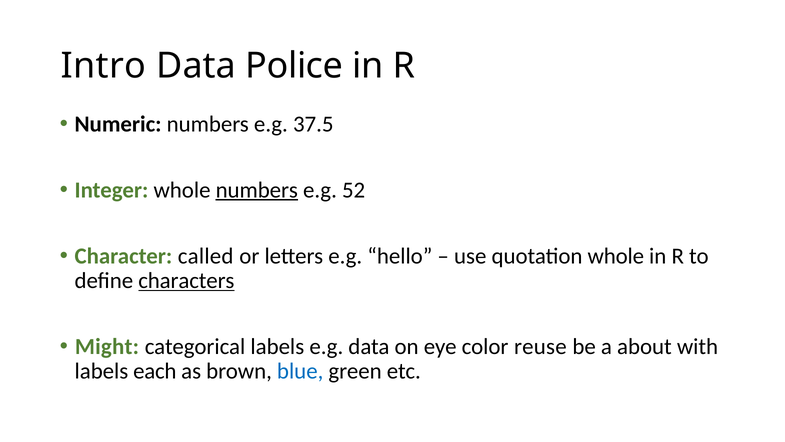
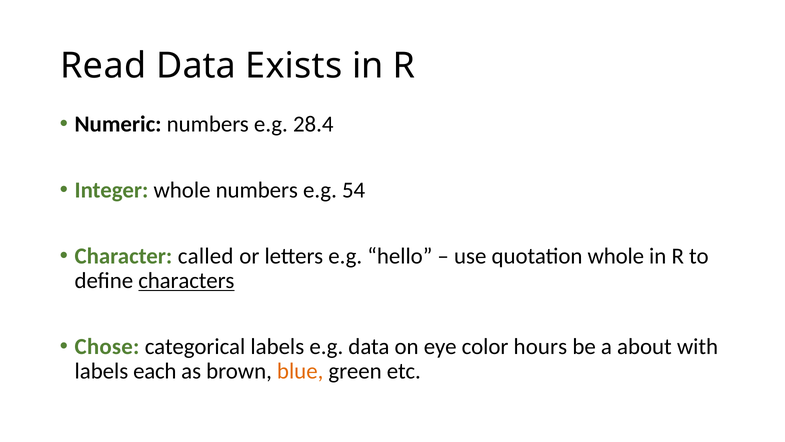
Intro: Intro -> Read (103, 66)
Police: Police -> Exists (294, 66)
37.5: 37.5 -> 28.4 (313, 124)
numbers underline: present -> none (257, 190)
52: 52 -> 54 (354, 190)
Might: Might -> Chose (107, 346)
reuse: reuse -> hours (540, 346)
blue colour: blue -> orange (300, 371)
